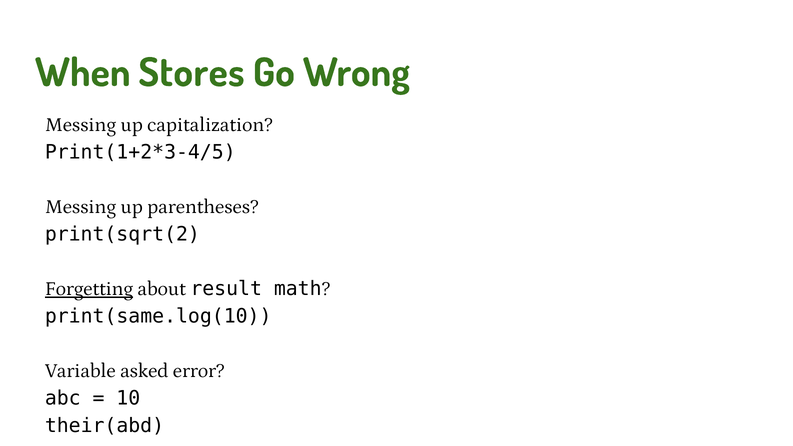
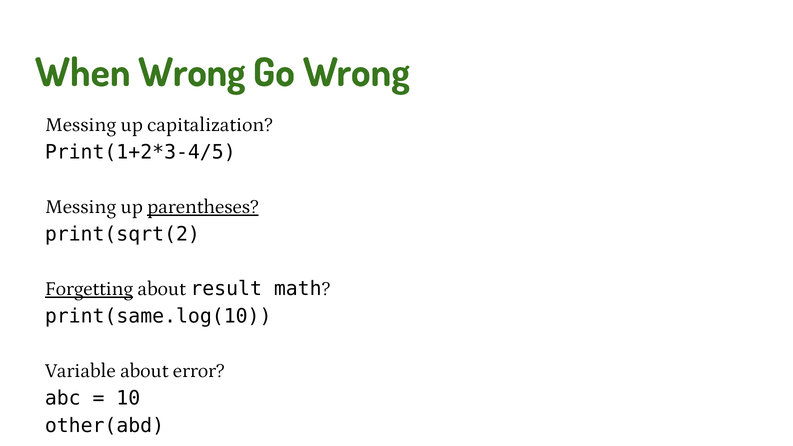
When Stores: Stores -> Wrong (192, 73)
parentheses underline: none -> present (203, 207)
Variable asked: asked -> about (144, 371)
their(abd: their(abd -> other(abd (104, 426)
